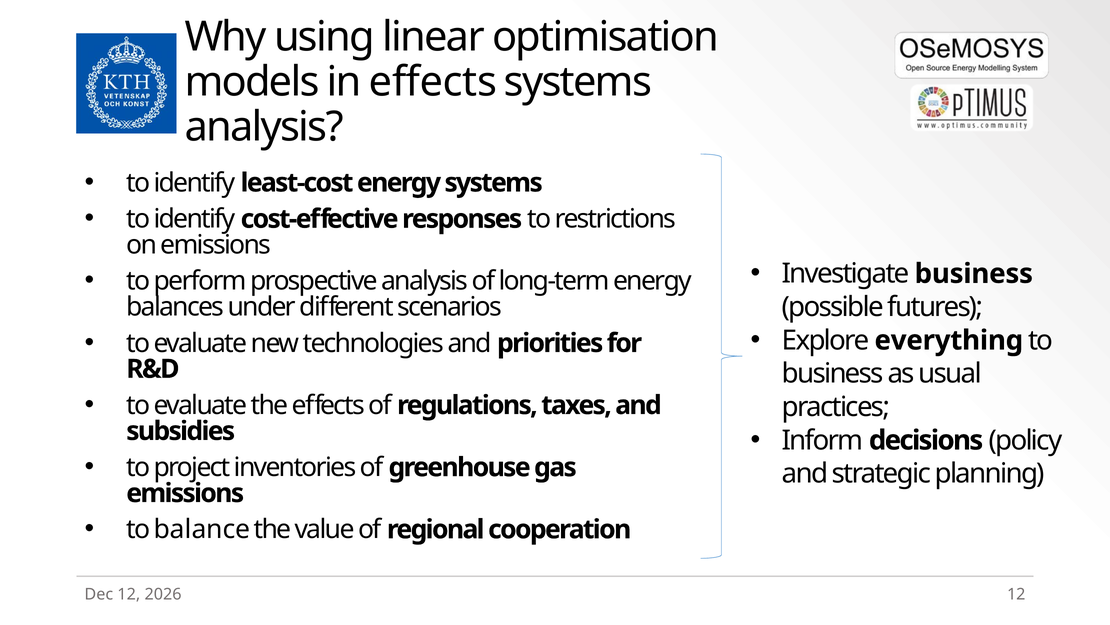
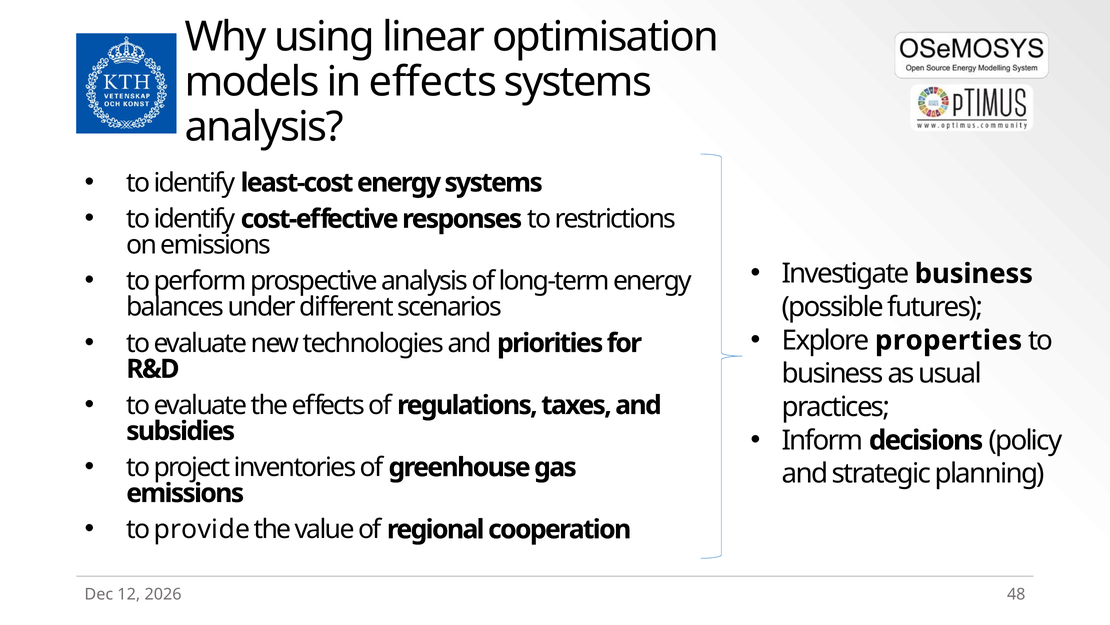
everything: everything -> properties (949, 340)
balance: balance -> provide (202, 529)
12: 12 -> 48 (1016, 594)
